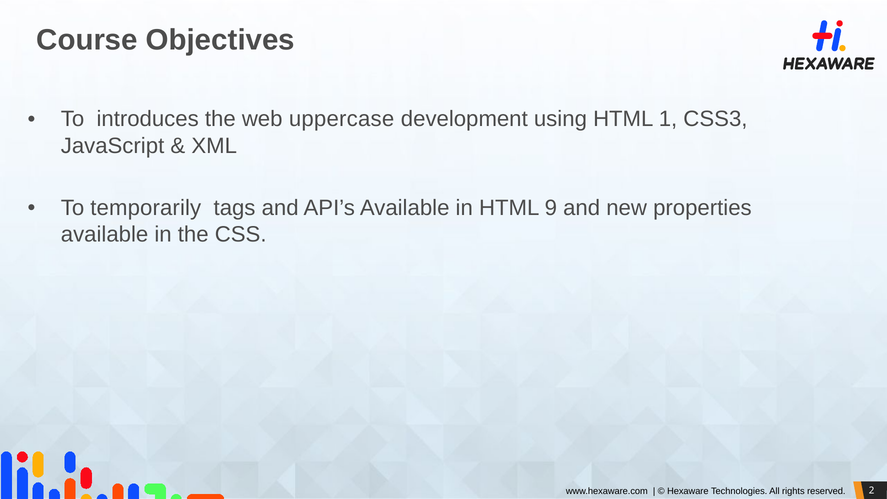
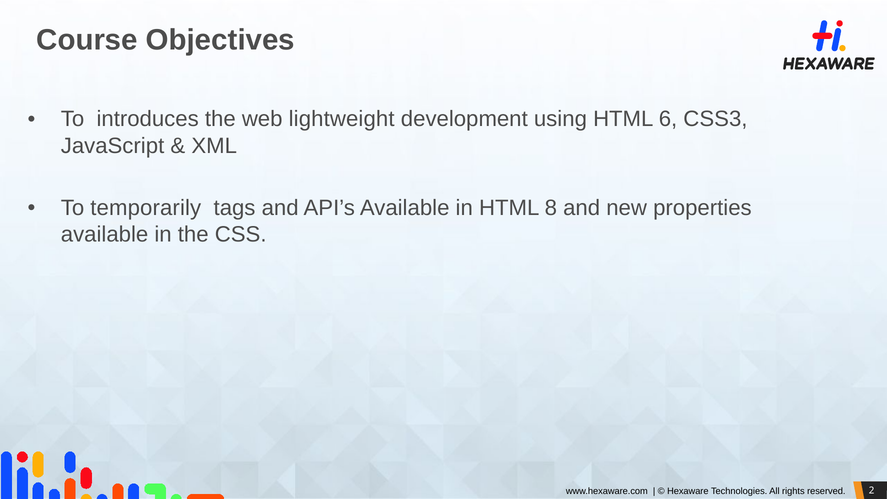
uppercase: uppercase -> lightweight (342, 119)
1: 1 -> 6 (668, 119)
9: 9 -> 8 (551, 208)
